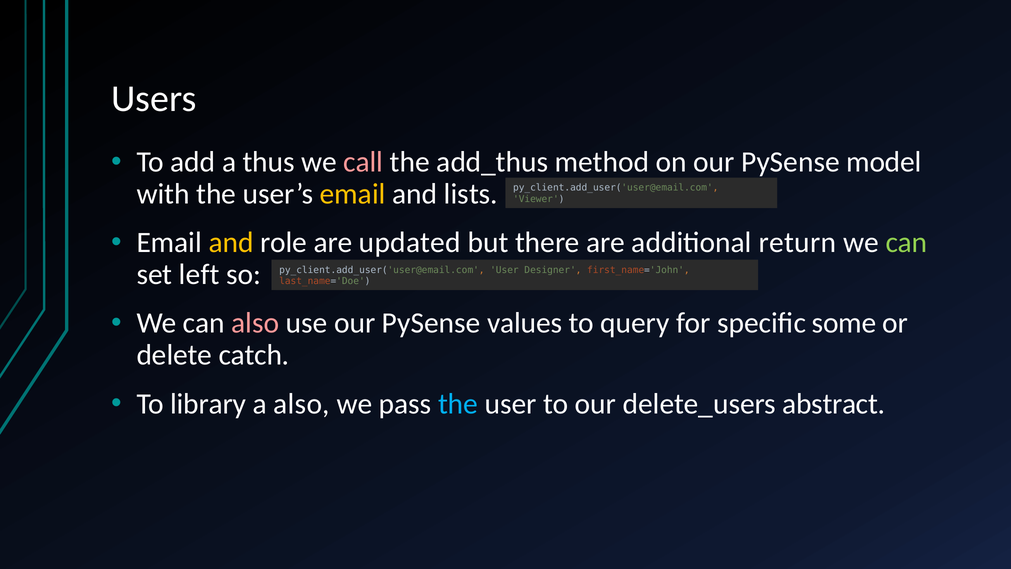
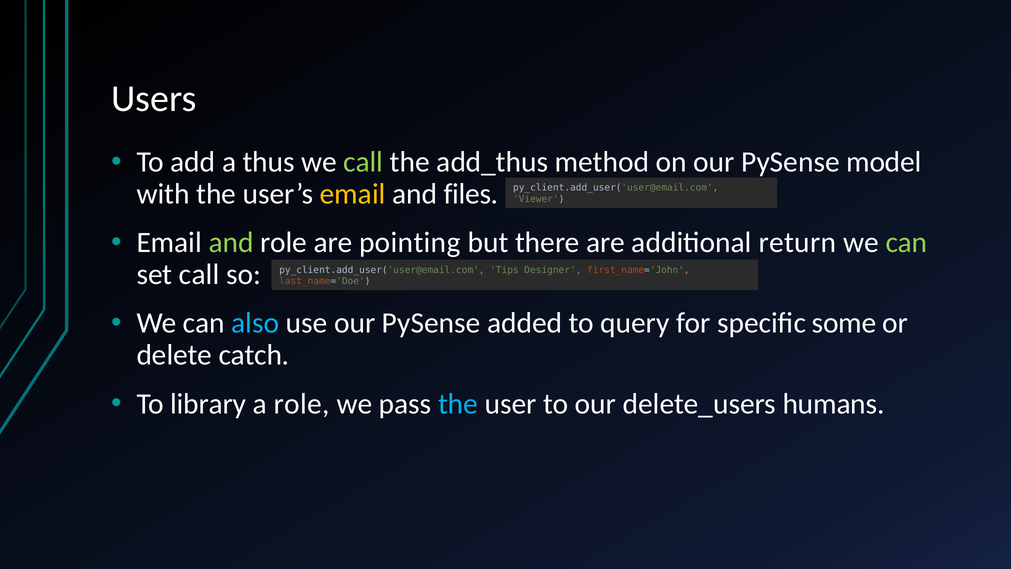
call colour: pink -> light green (363, 162)
lists: lists -> files (471, 194)
and colour: yellow -> light green (231, 243)
updated: updated -> pointing (410, 243)
set left: left -> call (199, 274)
py_client.add_user('user@email.com User: User -> Tips (504, 270)
also colour: pink -> light blue (255, 323)
values: values -> added (525, 323)
a also: also -> role (302, 404)
abstract: abstract -> humans (834, 404)
